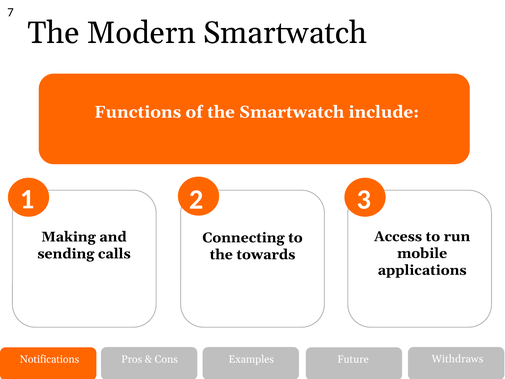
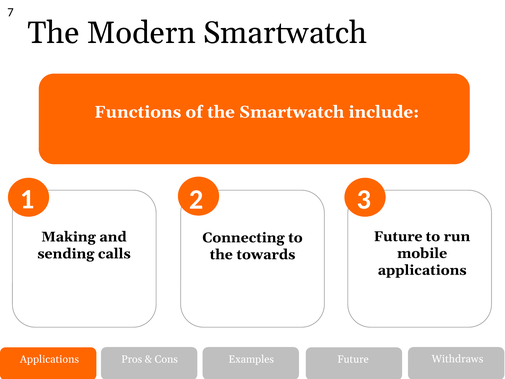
Access: Access -> Future (398, 236)
Notifications: Notifications -> Applications (49, 359)
